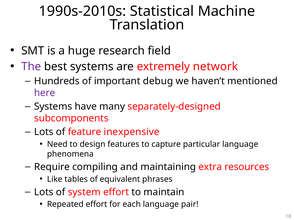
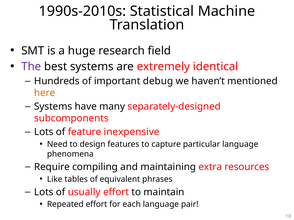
network: network -> identical (216, 67)
here colour: purple -> orange (45, 93)
system: system -> usually (84, 192)
